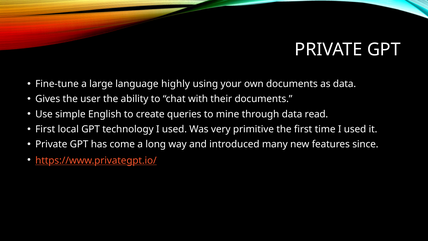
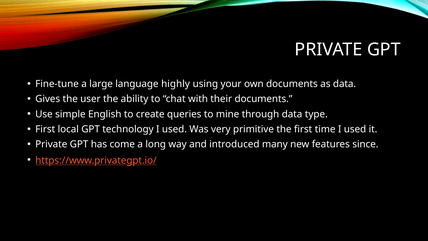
read: read -> type (316, 114)
